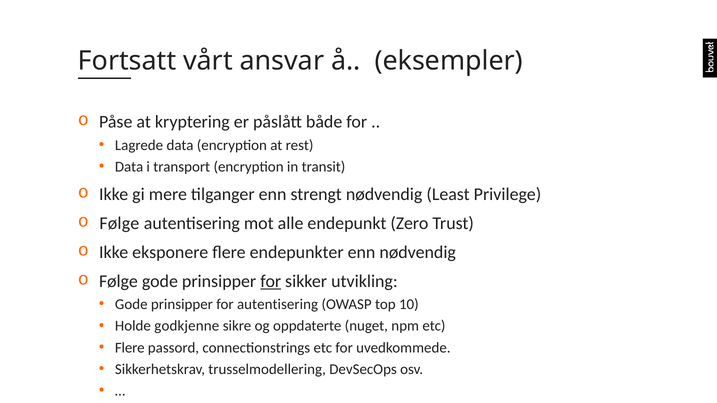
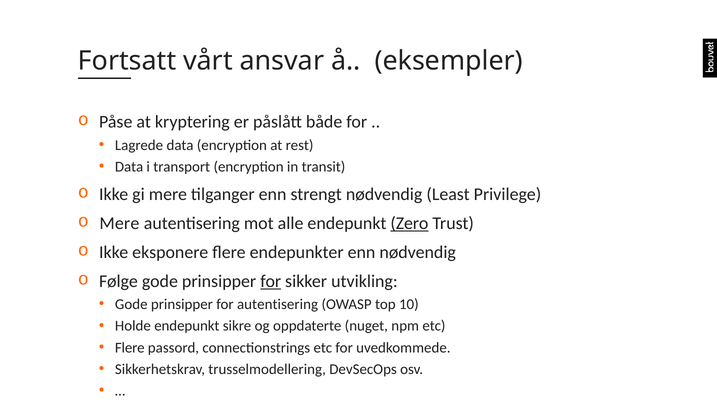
Følge: Følge -> Mere (119, 223)
Zero underline: none -> present (409, 223)
Holde godkjenne: godkjenne -> endepunkt (187, 326)
